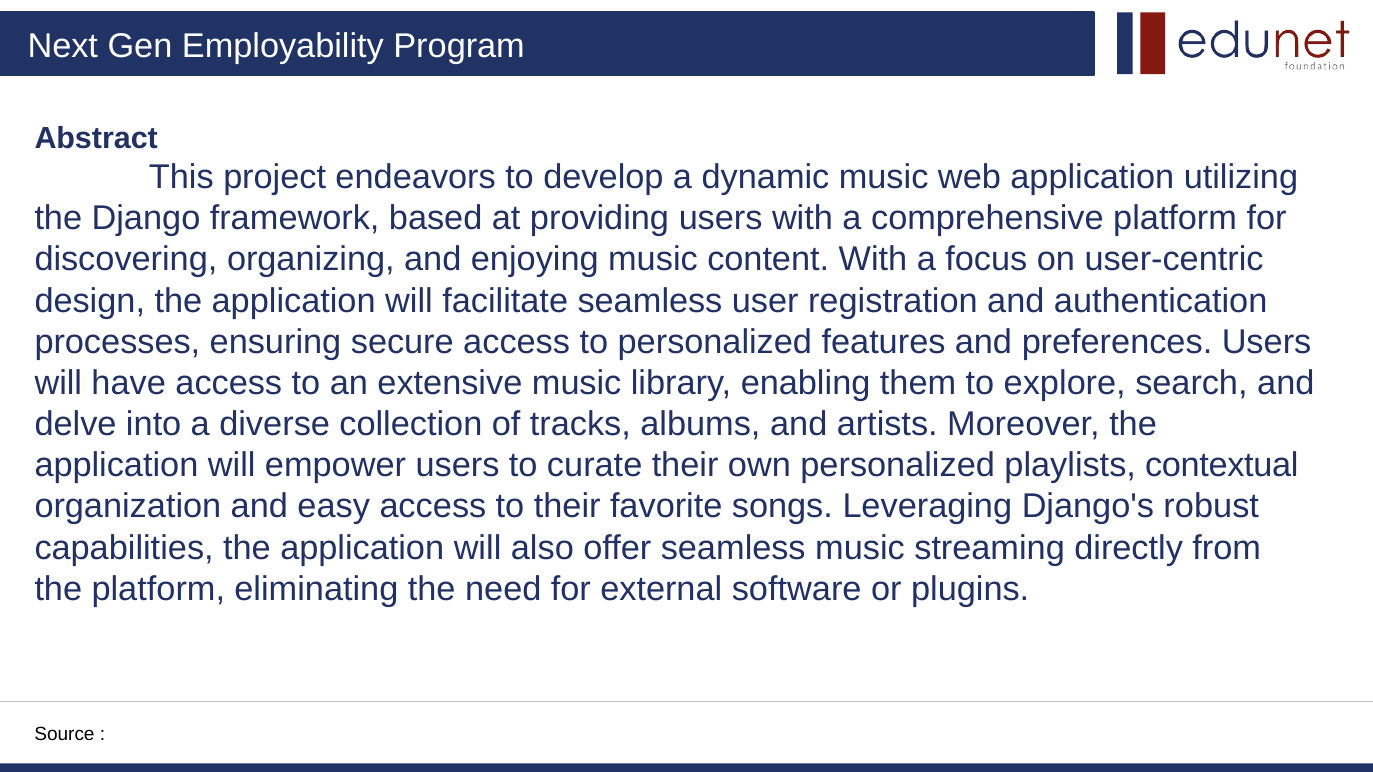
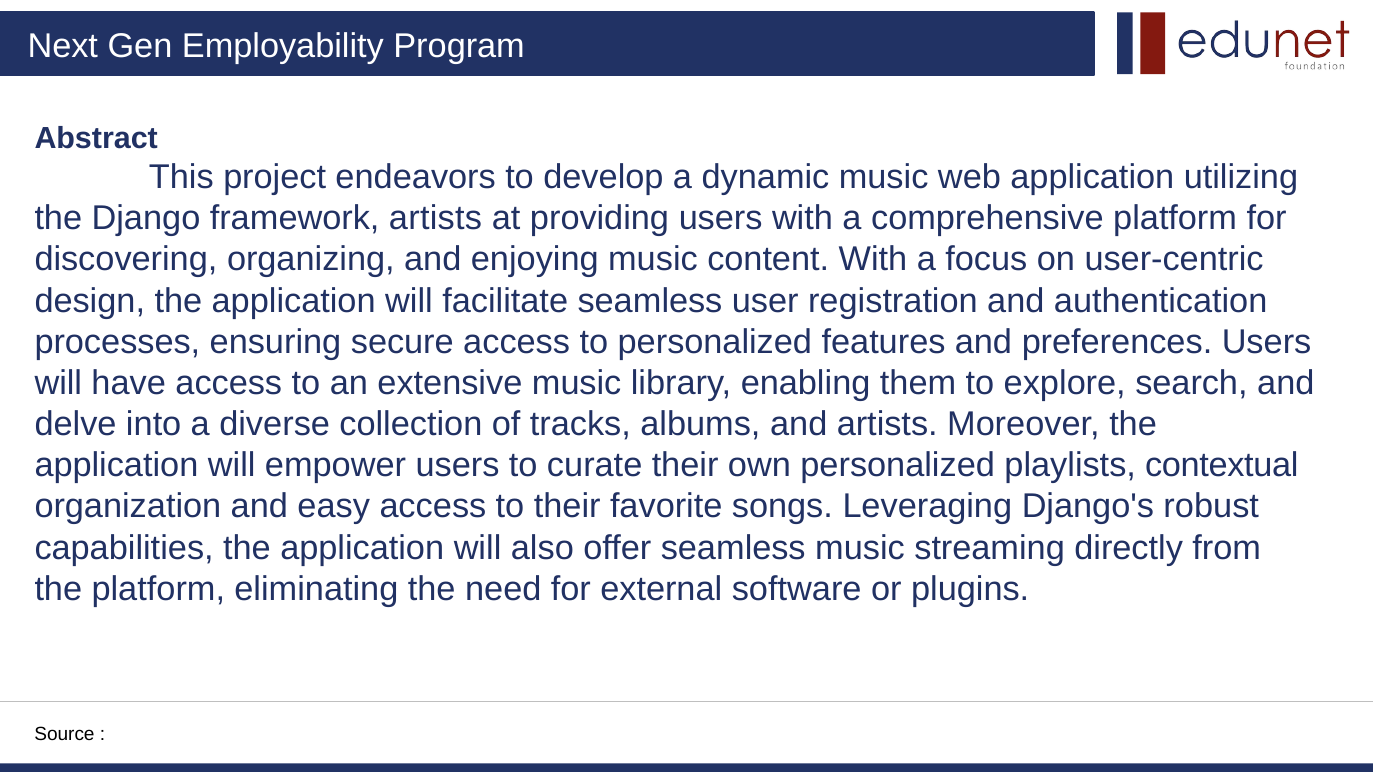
framework based: based -> artists (436, 219)
